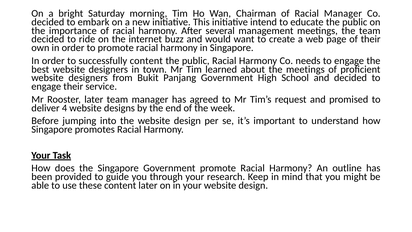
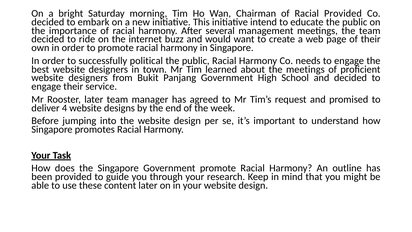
Racial Manager: Manager -> Provided (343, 13)
successfully content: content -> political (146, 61)
